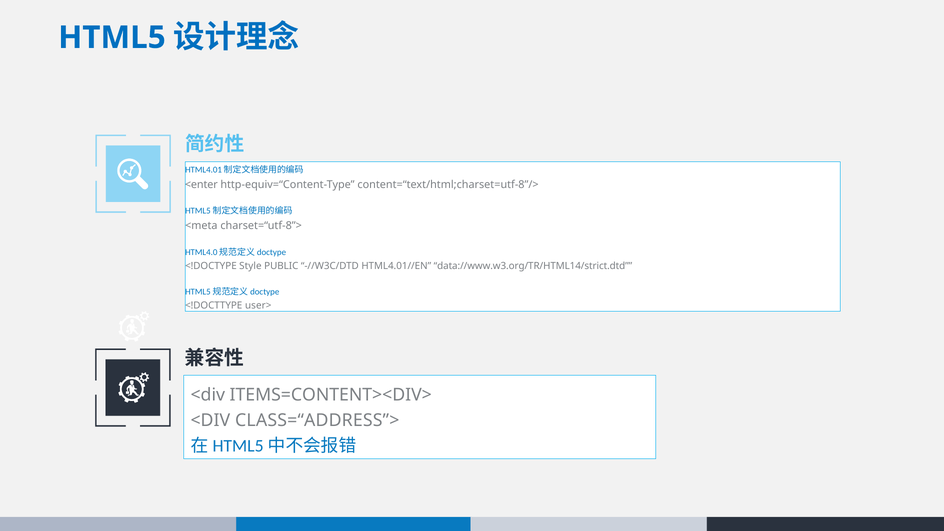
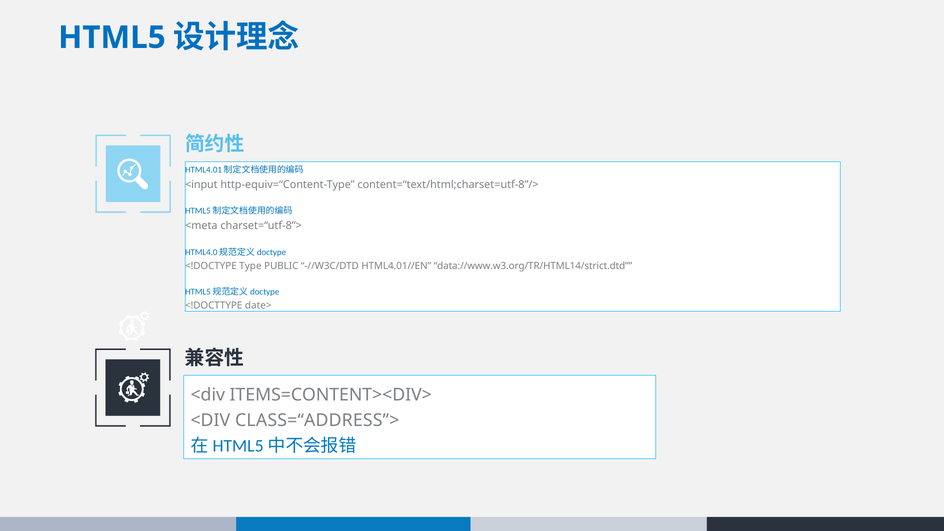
<enter: <enter -> <input (201, 184)
Style: Style -> Type (250, 266)
user>: user> -> date> (258, 305)
